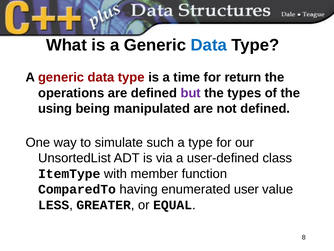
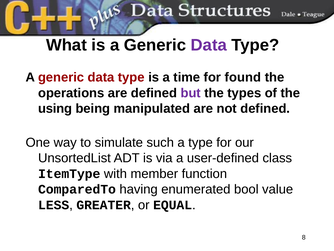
Data colour: blue -> purple (209, 45)
return: return -> found (243, 77)
user: user -> bool (246, 189)
